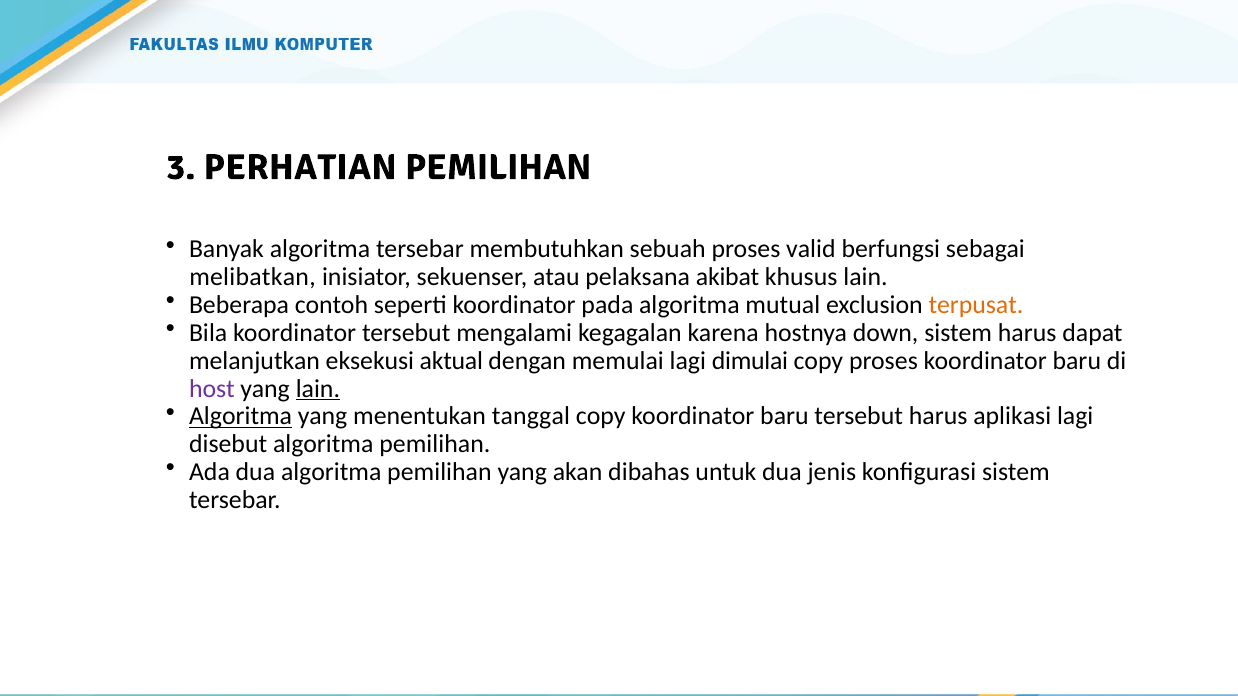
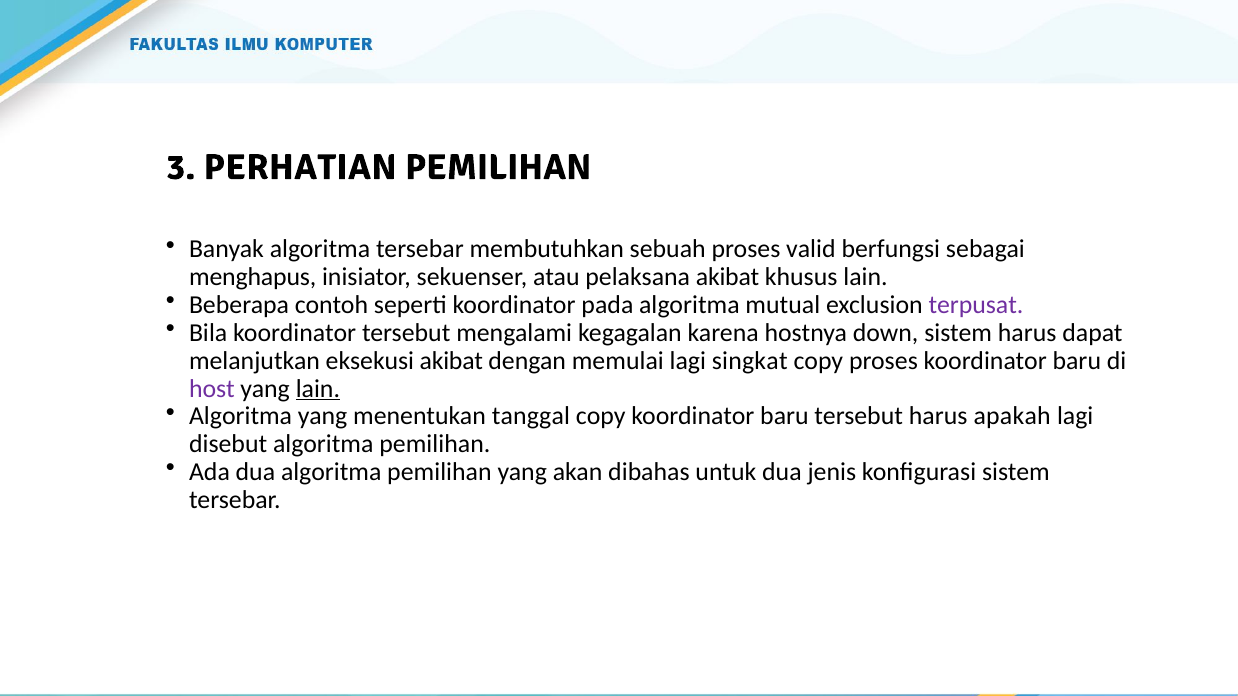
melibatkan: melibatkan -> menghapus (253, 277)
terpusat colour: orange -> purple (976, 305)
eksekusi aktual: aktual -> akibat (451, 361)
dimulai: dimulai -> singkat (750, 361)
Algoritma underline: present -> none (241, 417)
aplikasi: aplikasi -> apakah (1012, 417)
